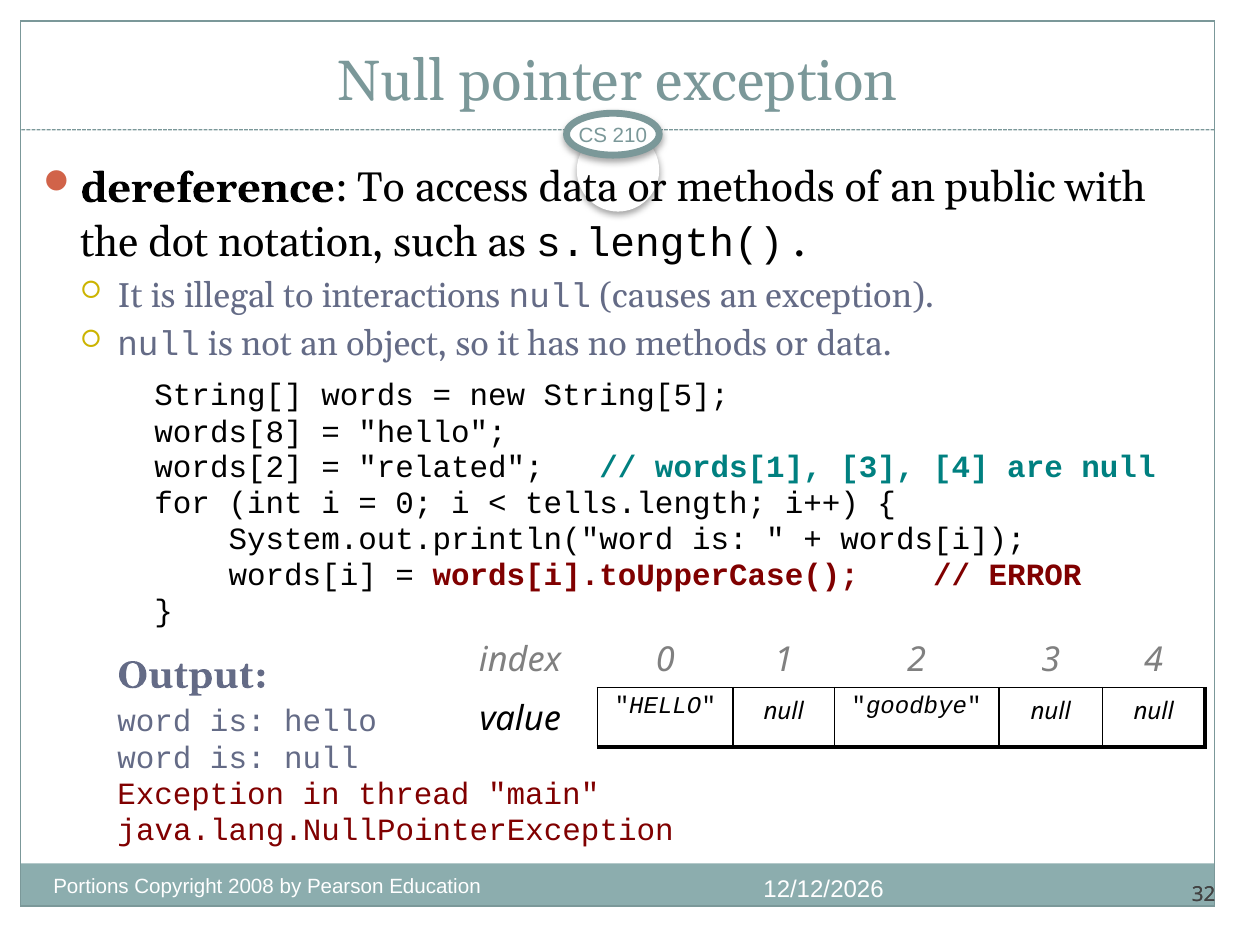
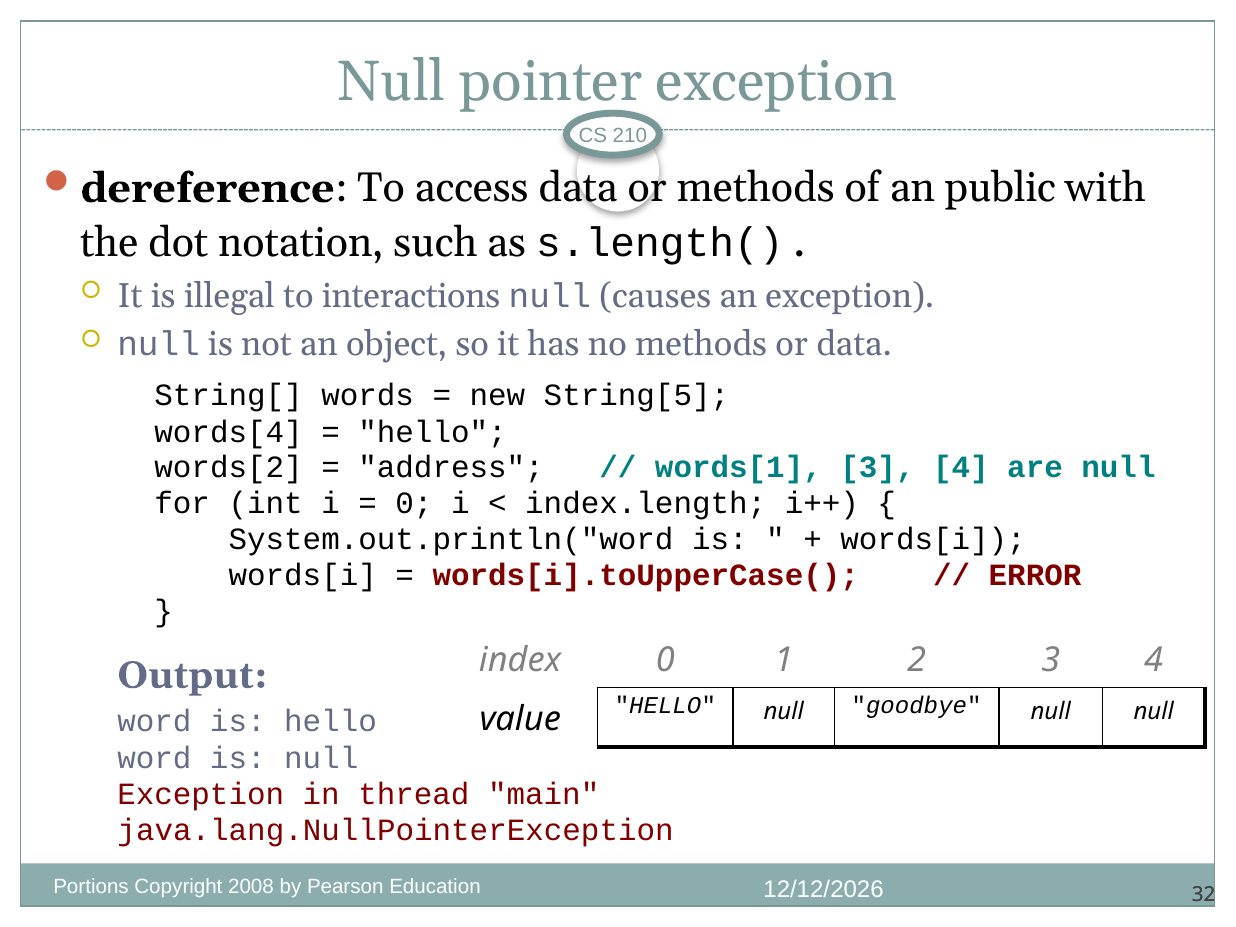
words[8: words[8 -> words[4 (229, 432)
related: related -> address (451, 468)
tells.length: tells.length -> index.length (646, 504)
